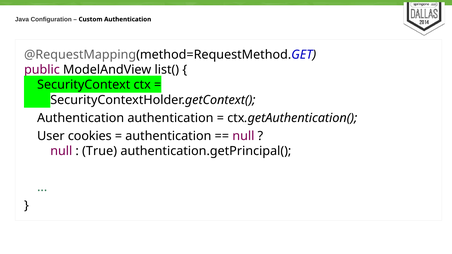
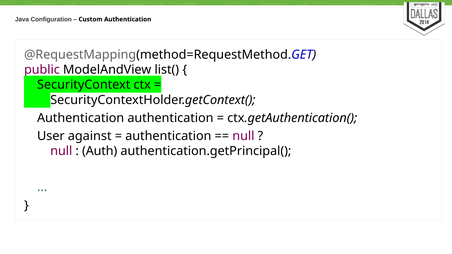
cookies: cookies -> against (90, 136)
True: True -> Auth (100, 151)
